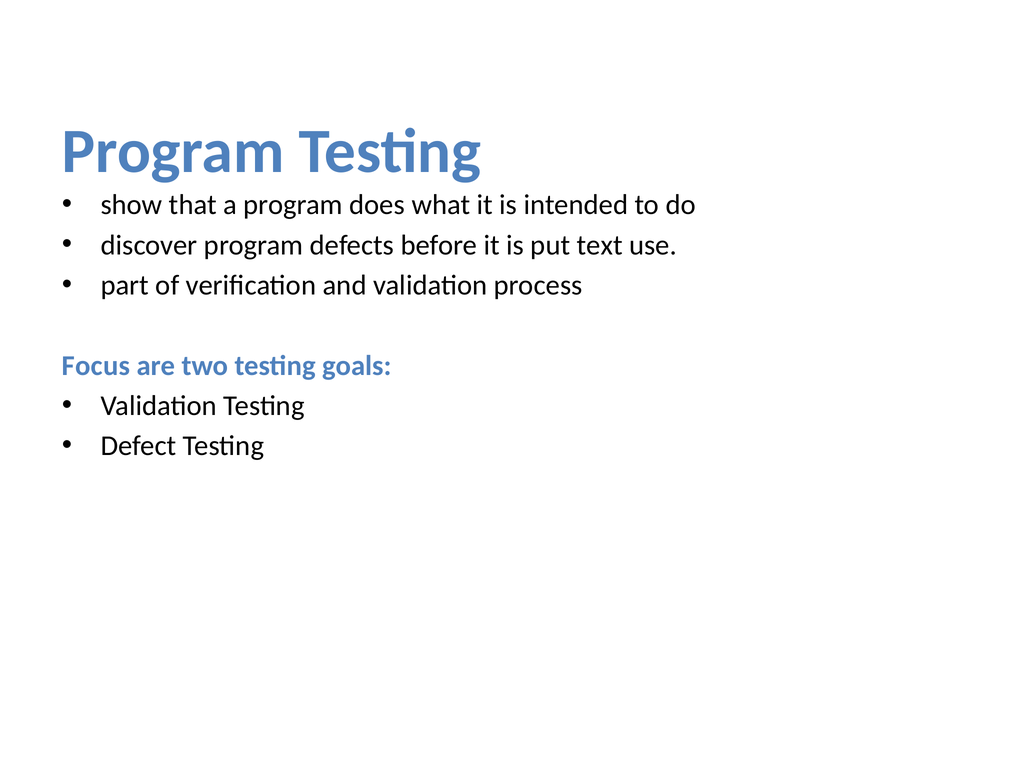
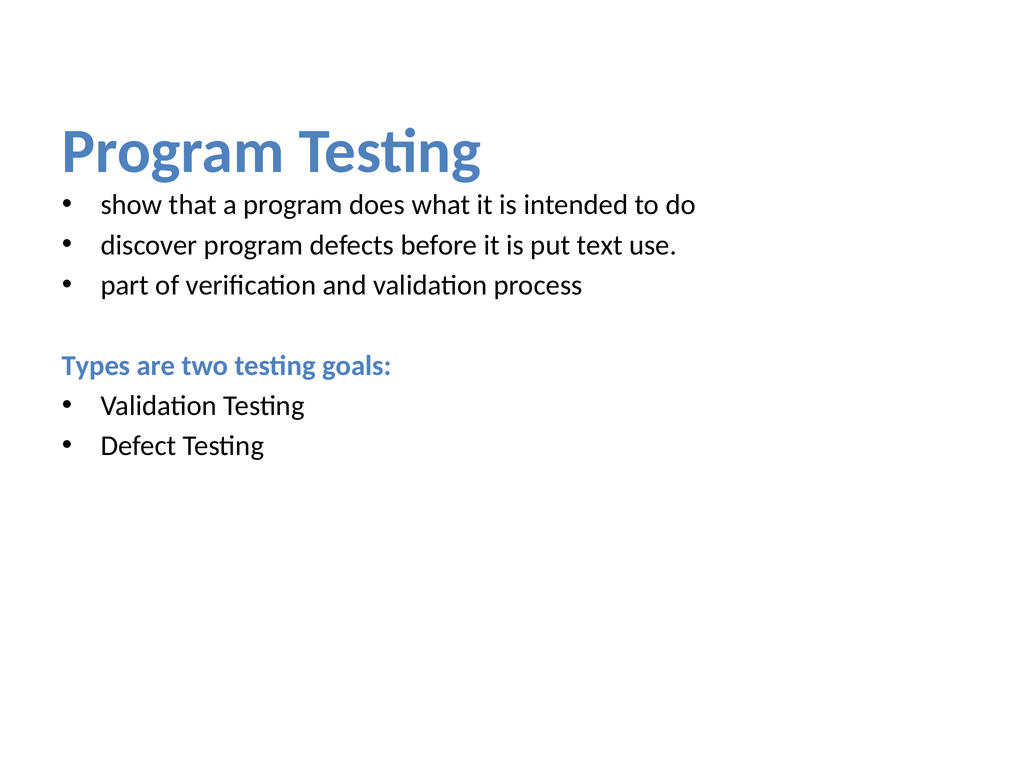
Focus: Focus -> Types (96, 366)
